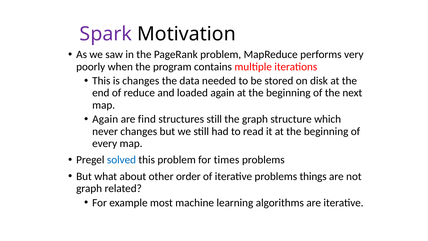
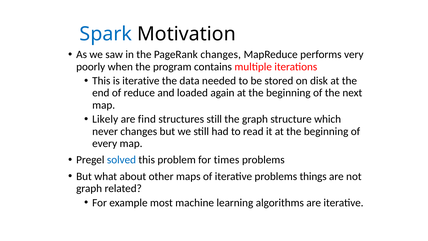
Spark colour: purple -> blue (106, 34)
PageRank problem: problem -> changes (221, 55)
is changes: changes -> iterative (141, 81)
Again: Again -> Likely (105, 119)
order: order -> maps (188, 176)
